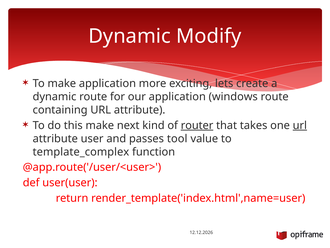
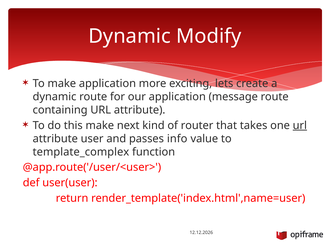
windows: windows -> message (233, 97)
router underline: present -> none (197, 125)
tool: tool -> info (177, 138)
